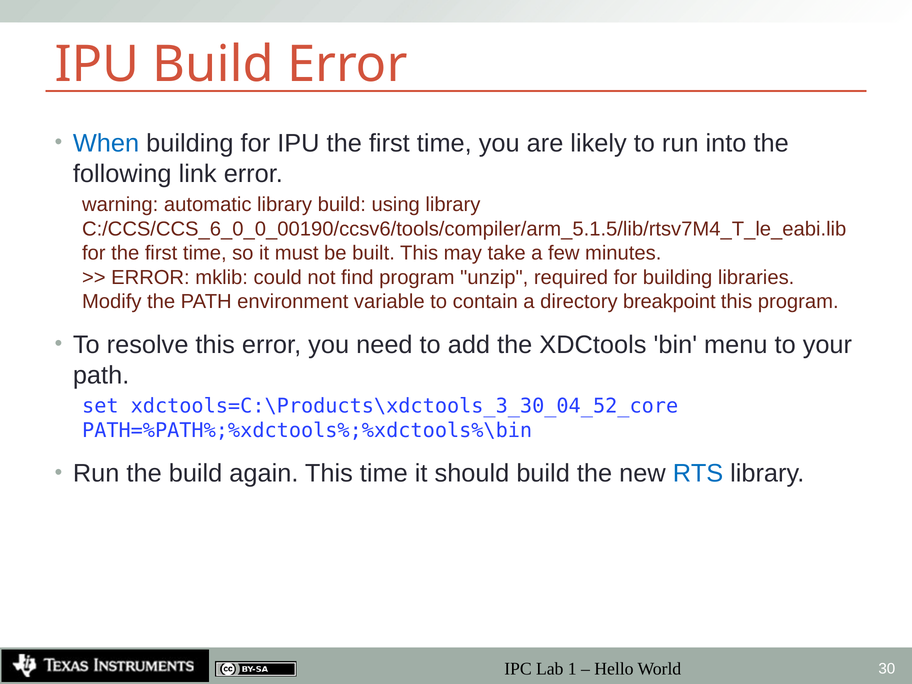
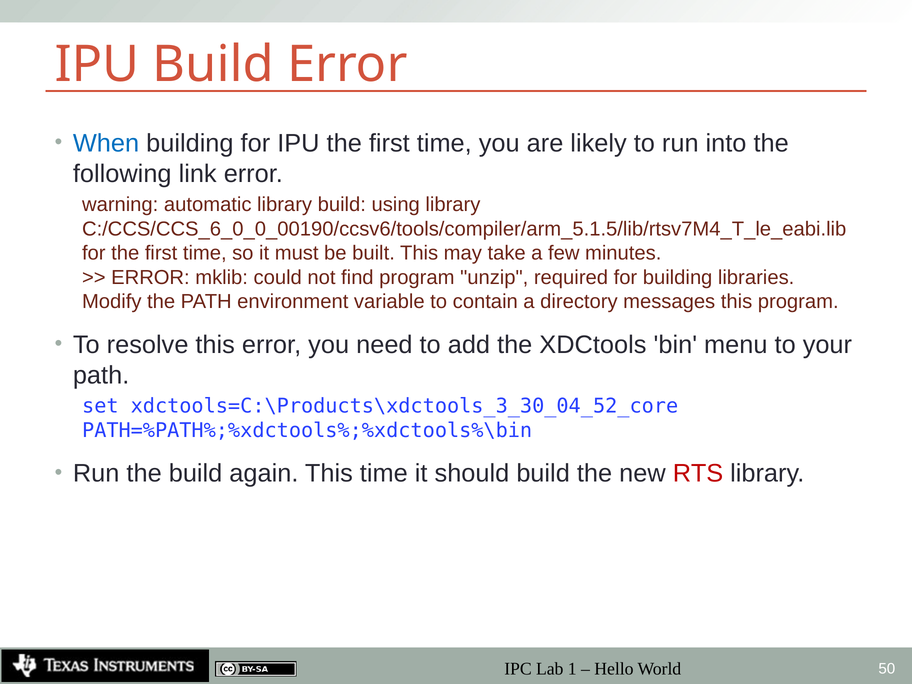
breakpoint: breakpoint -> messages (669, 302)
RTS colour: blue -> red (698, 473)
30: 30 -> 50 (887, 669)
